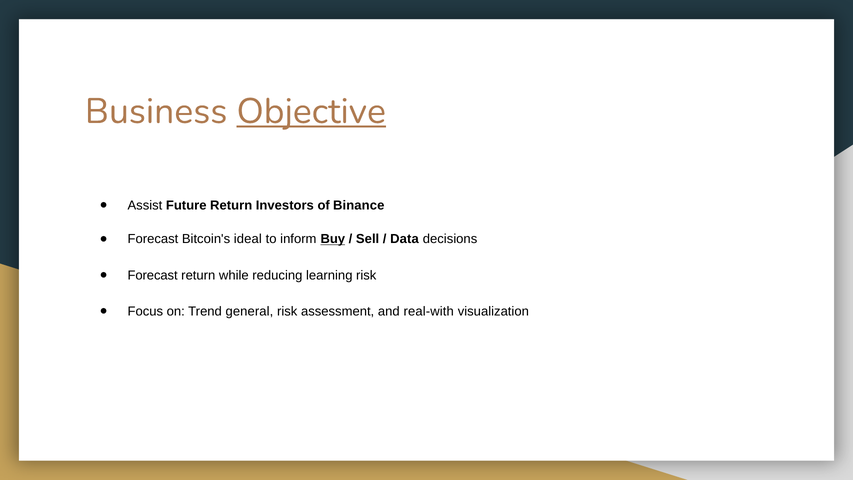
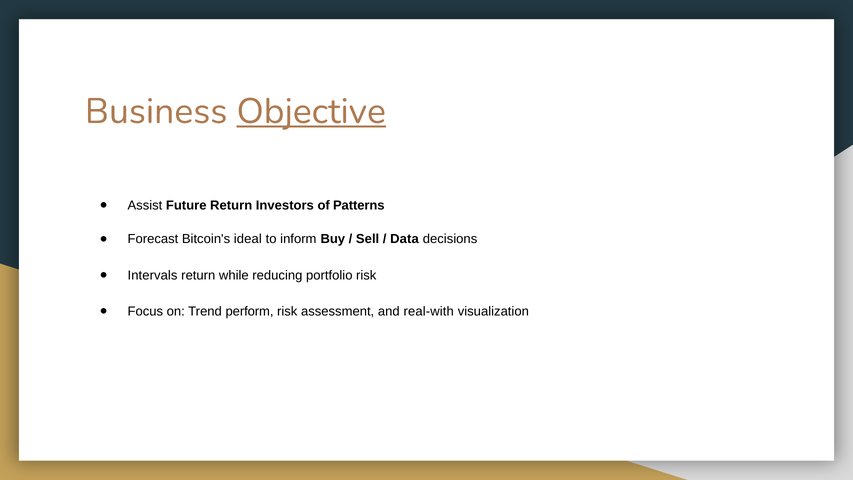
Binance: Binance -> Patterns (359, 205)
Buy underline: present -> none (333, 239)
Forecast: Forecast -> Intervals (153, 275)
learning: learning -> portfolio (329, 275)
general: general -> perform (250, 311)
